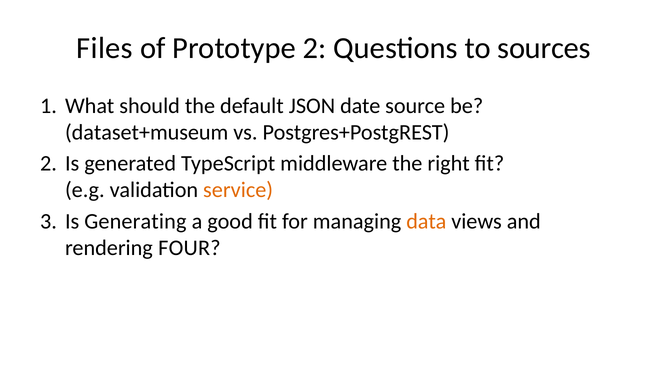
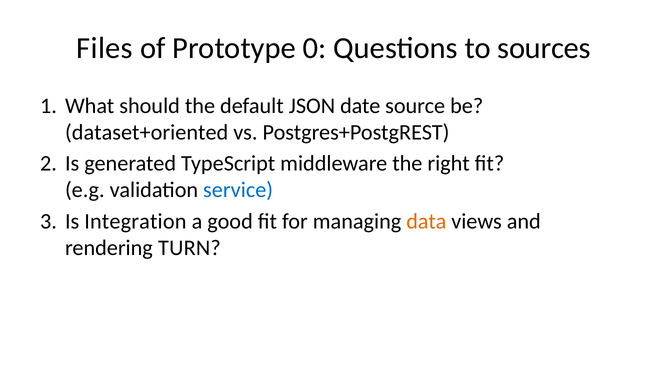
Prototype 2: 2 -> 0 (314, 48)
dataset+museum: dataset+museum -> dataset+oriented (147, 132)
service colour: orange -> blue (238, 190)
Generating: Generating -> Integration (135, 221)
FOUR: FOUR -> TURN (189, 248)
